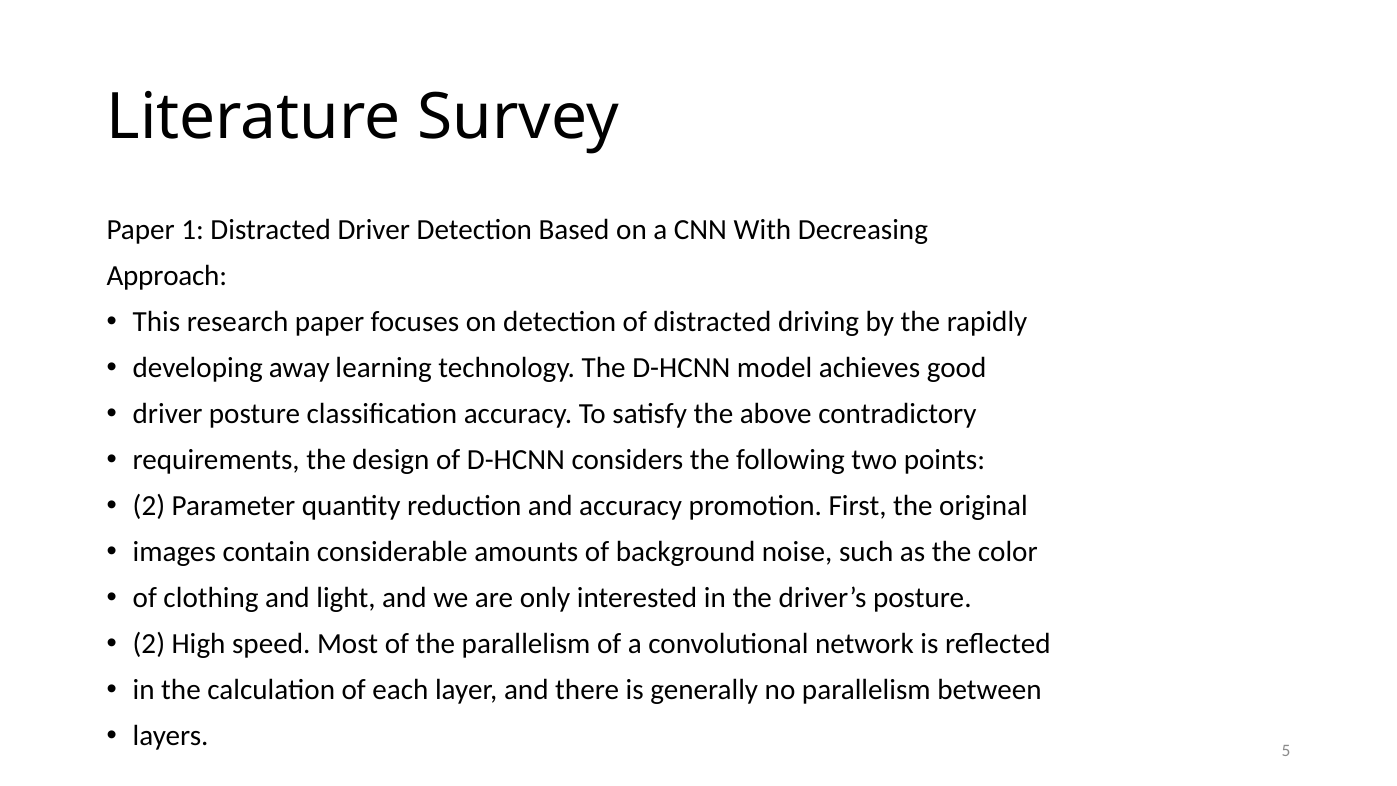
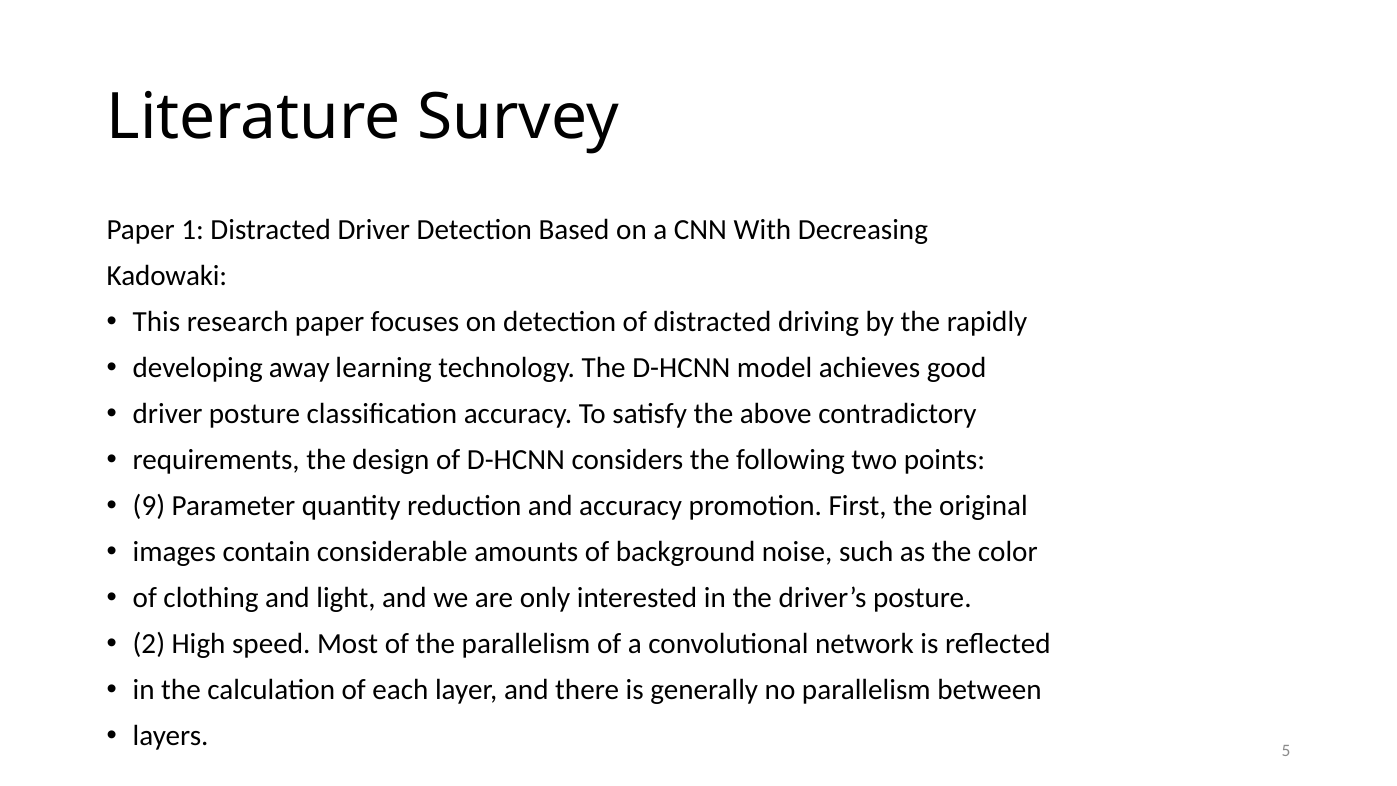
Approach: Approach -> Kadowaki (167, 276)
2: 2 -> 9 (149, 506)
